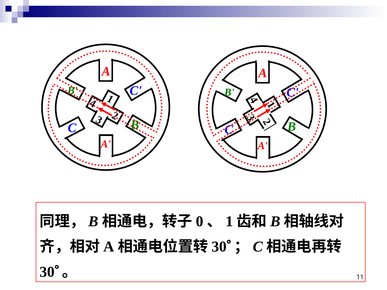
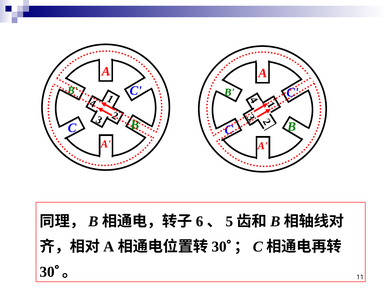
0: 0 -> 6 (200, 222)
1: 1 -> 5 (229, 222)
